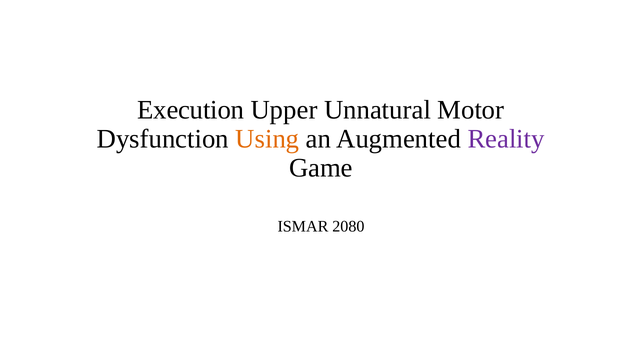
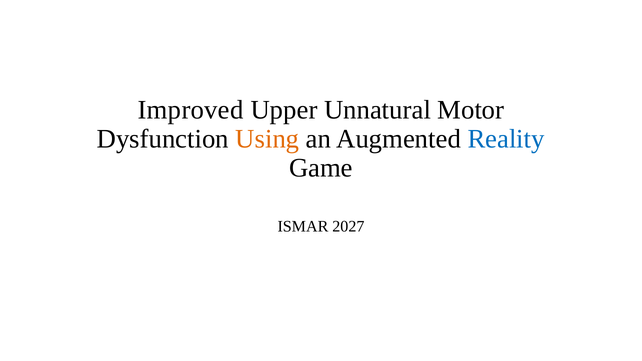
Execution: Execution -> Improved (191, 110)
Reality colour: purple -> blue (506, 139)
2080: 2080 -> 2027 (348, 227)
